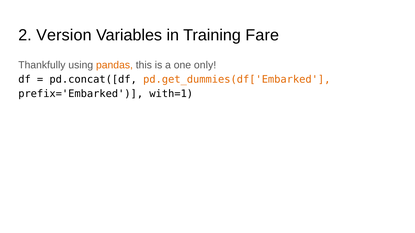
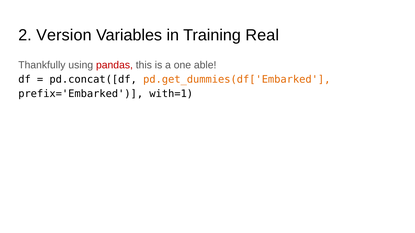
Fare: Fare -> Real (262, 35)
pandas colour: orange -> red (114, 65)
only: only -> able (205, 65)
